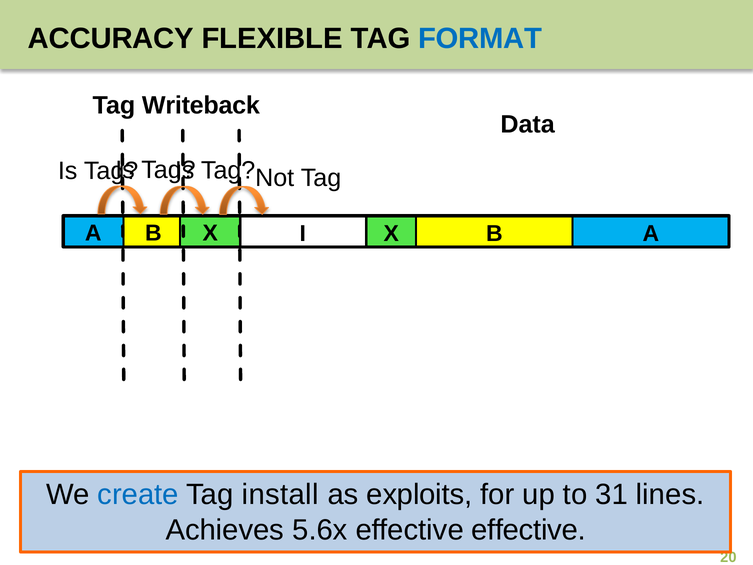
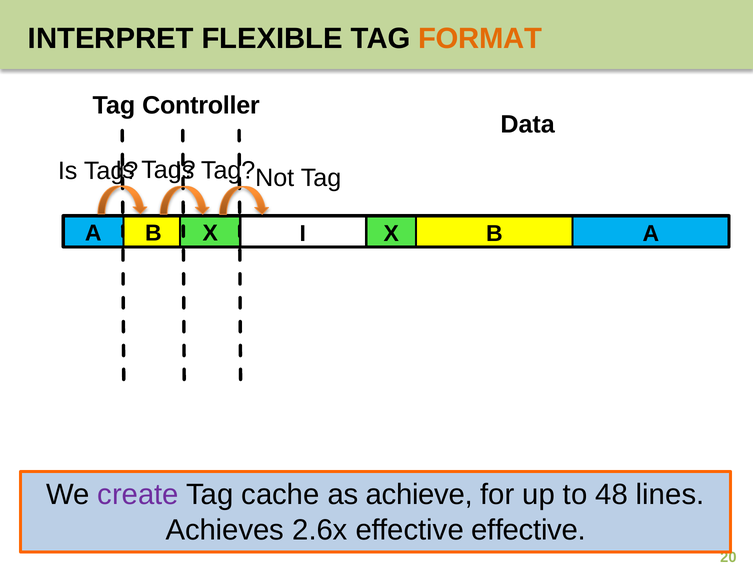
ACCURACY: ACCURACY -> INTERPRET (111, 38)
FORMAT colour: blue -> orange (480, 38)
Writeback: Writeback -> Controller (201, 105)
create colour: blue -> purple (138, 495)
install: install -> cache (280, 495)
exploits: exploits -> achieve (419, 495)
31: 31 -> 48 (612, 495)
5.6x: 5.6x -> 2.6x (320, 530)
